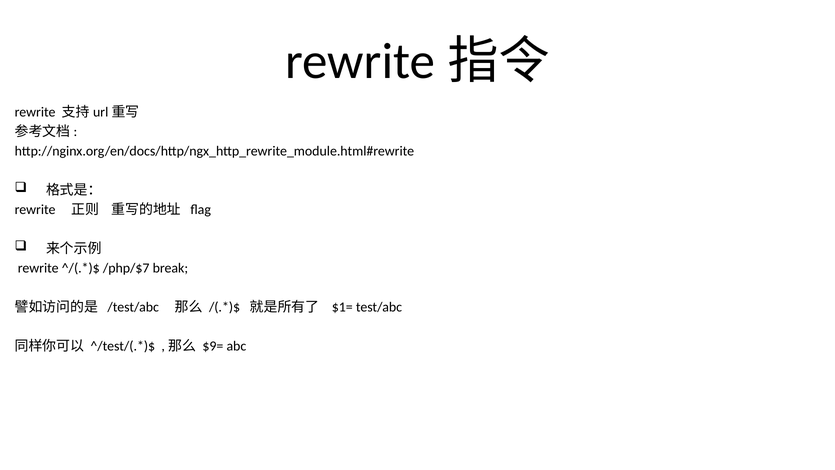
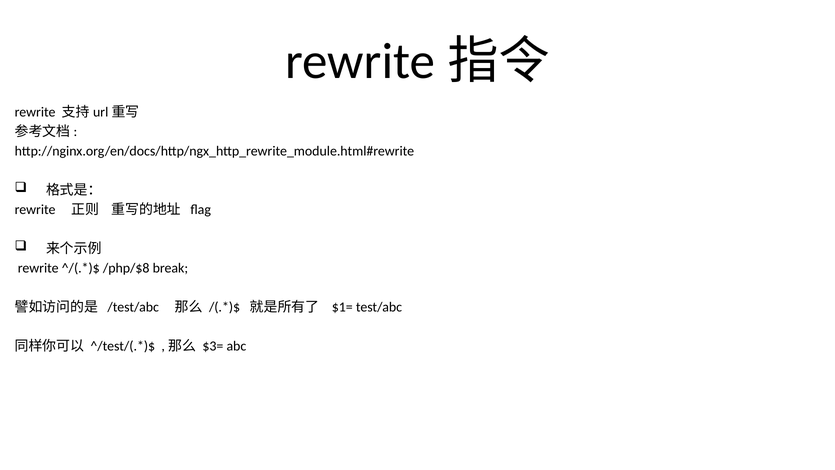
/php/$7: /php/$7 -> /php/$8 (126, 268)
$9=: $9= -> $3= (213, 346)
